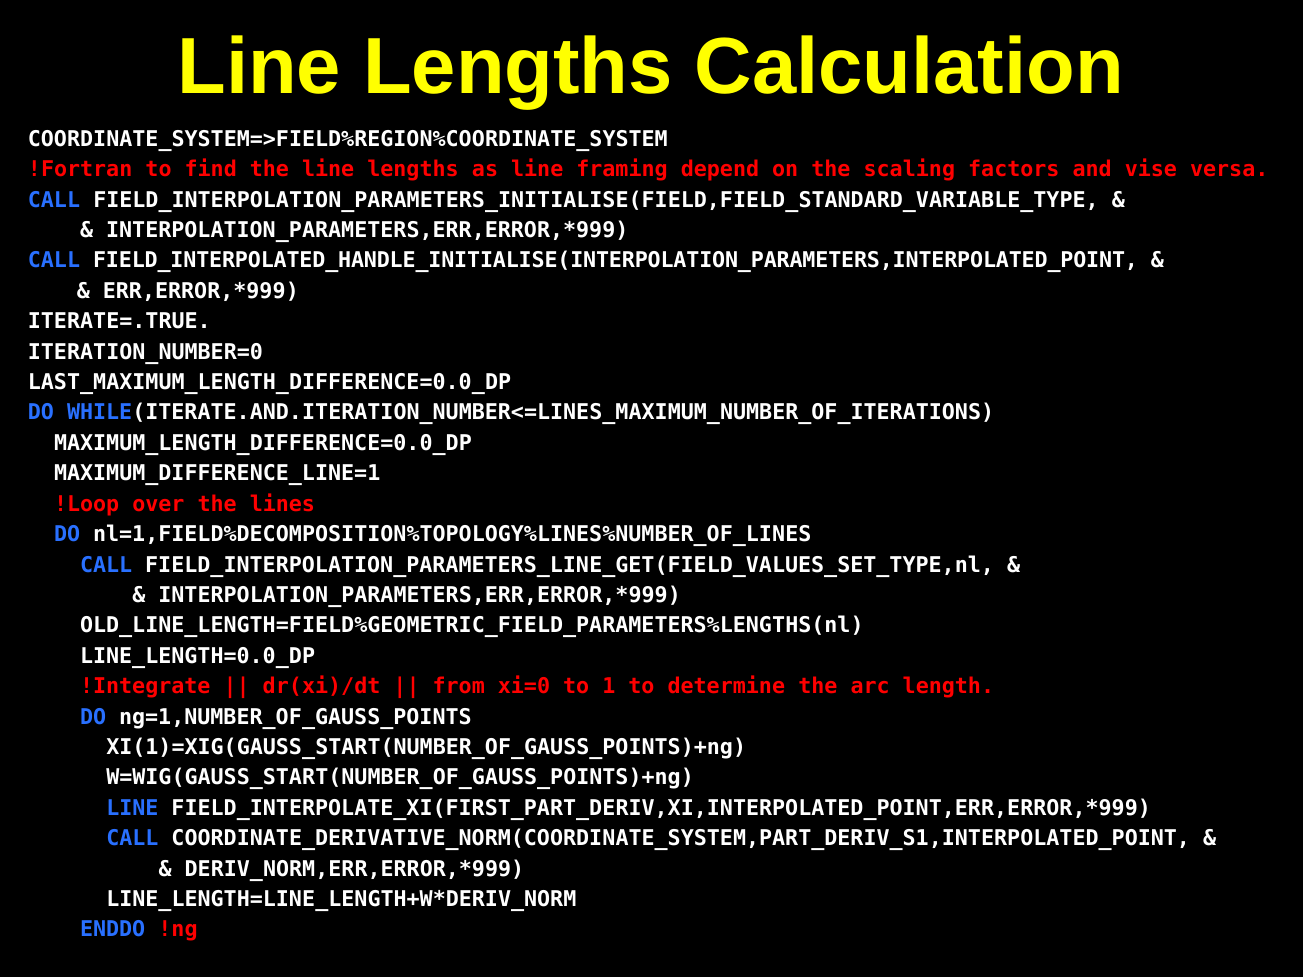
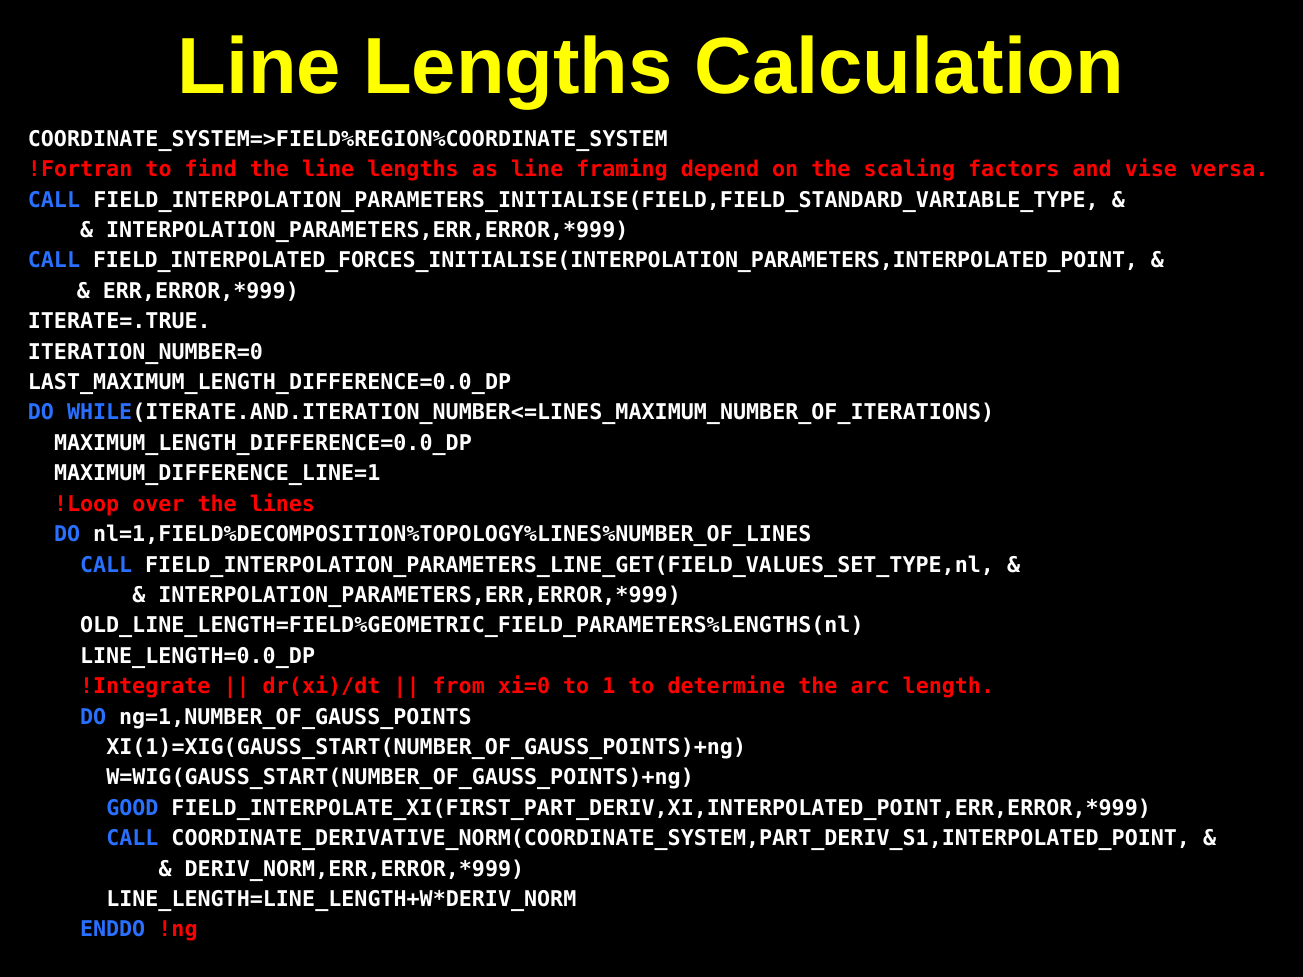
FIELD_INTERPOLATED_HANDLE_INITIALISE(INTERPOLATION_PARAMETERS,INTERPOLATED_POINT: FIELD_INTERPOLATED_HANDLE_INITIALISE(INTERPOLATION_PARAMETERS,INTERPOLATED_POINT -> FIELD_INTERPOLATED_FORCES_INITIALISE(INTERPOLATION_PARAMETERS,INTERPOLATED_POINT (616, 261)
LINE: LINE -> GOOD (132, 808)
